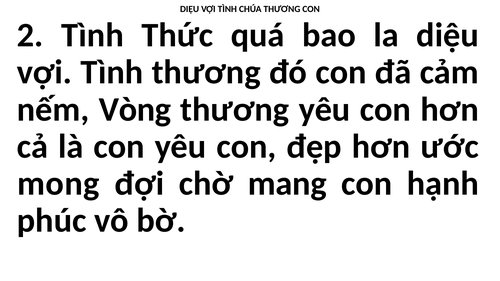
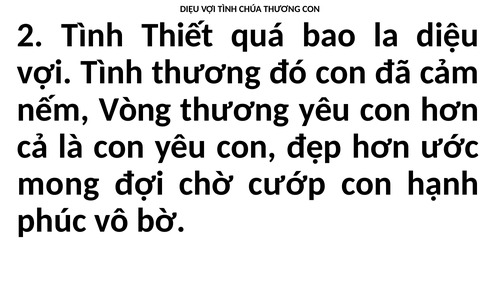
Thức: Thức -> Thiết (177, 35)
mang: mang -> cướp (287, 184)
